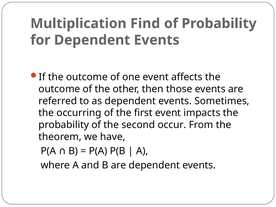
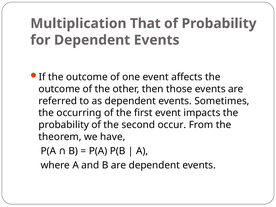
Find: Find -> That (145, 23)
